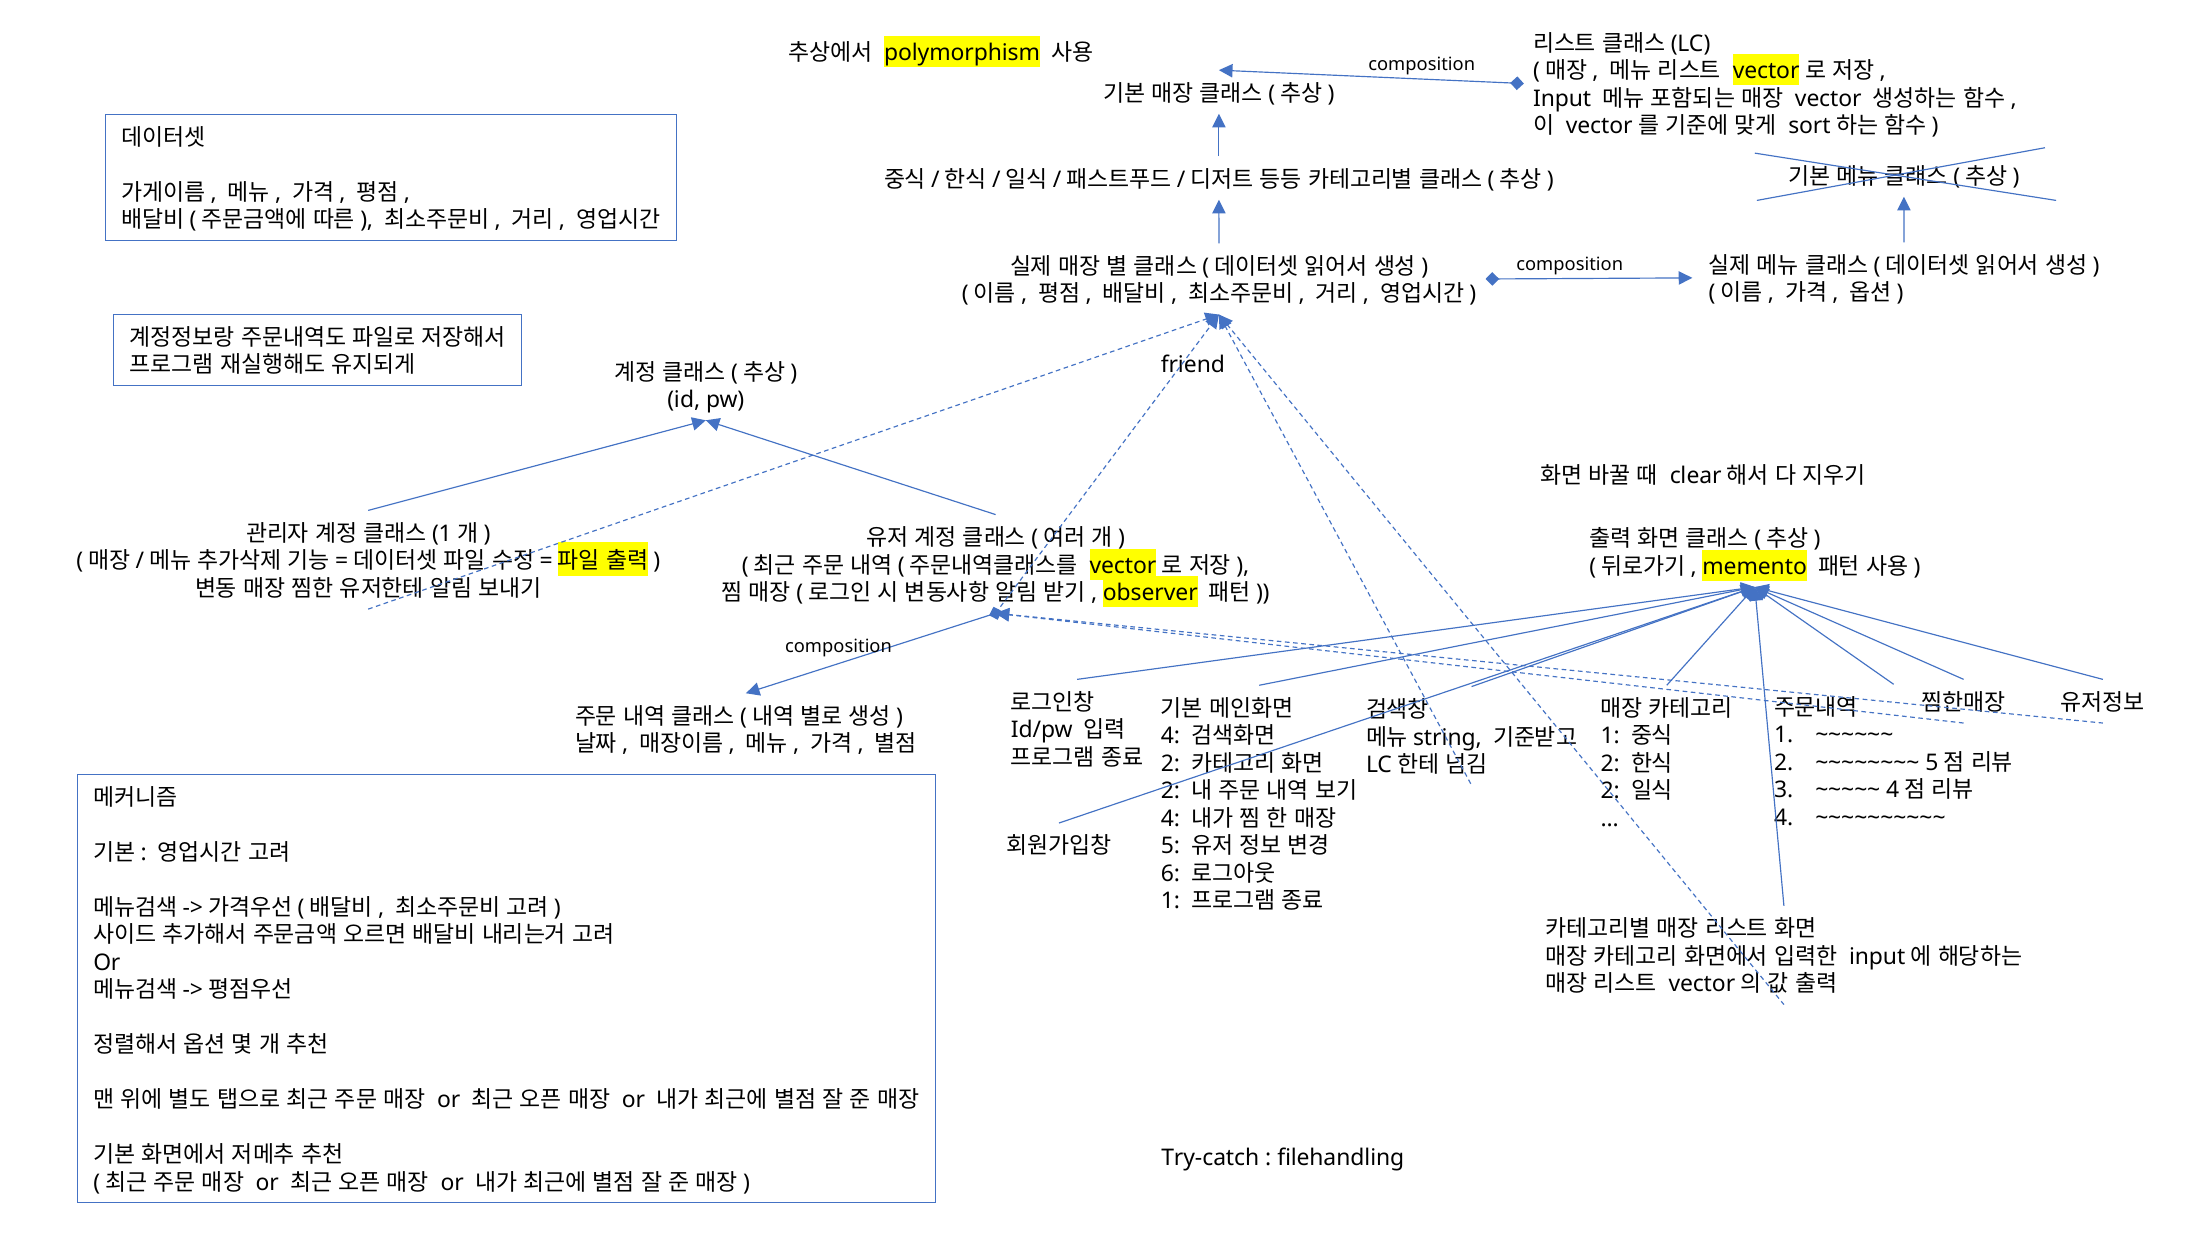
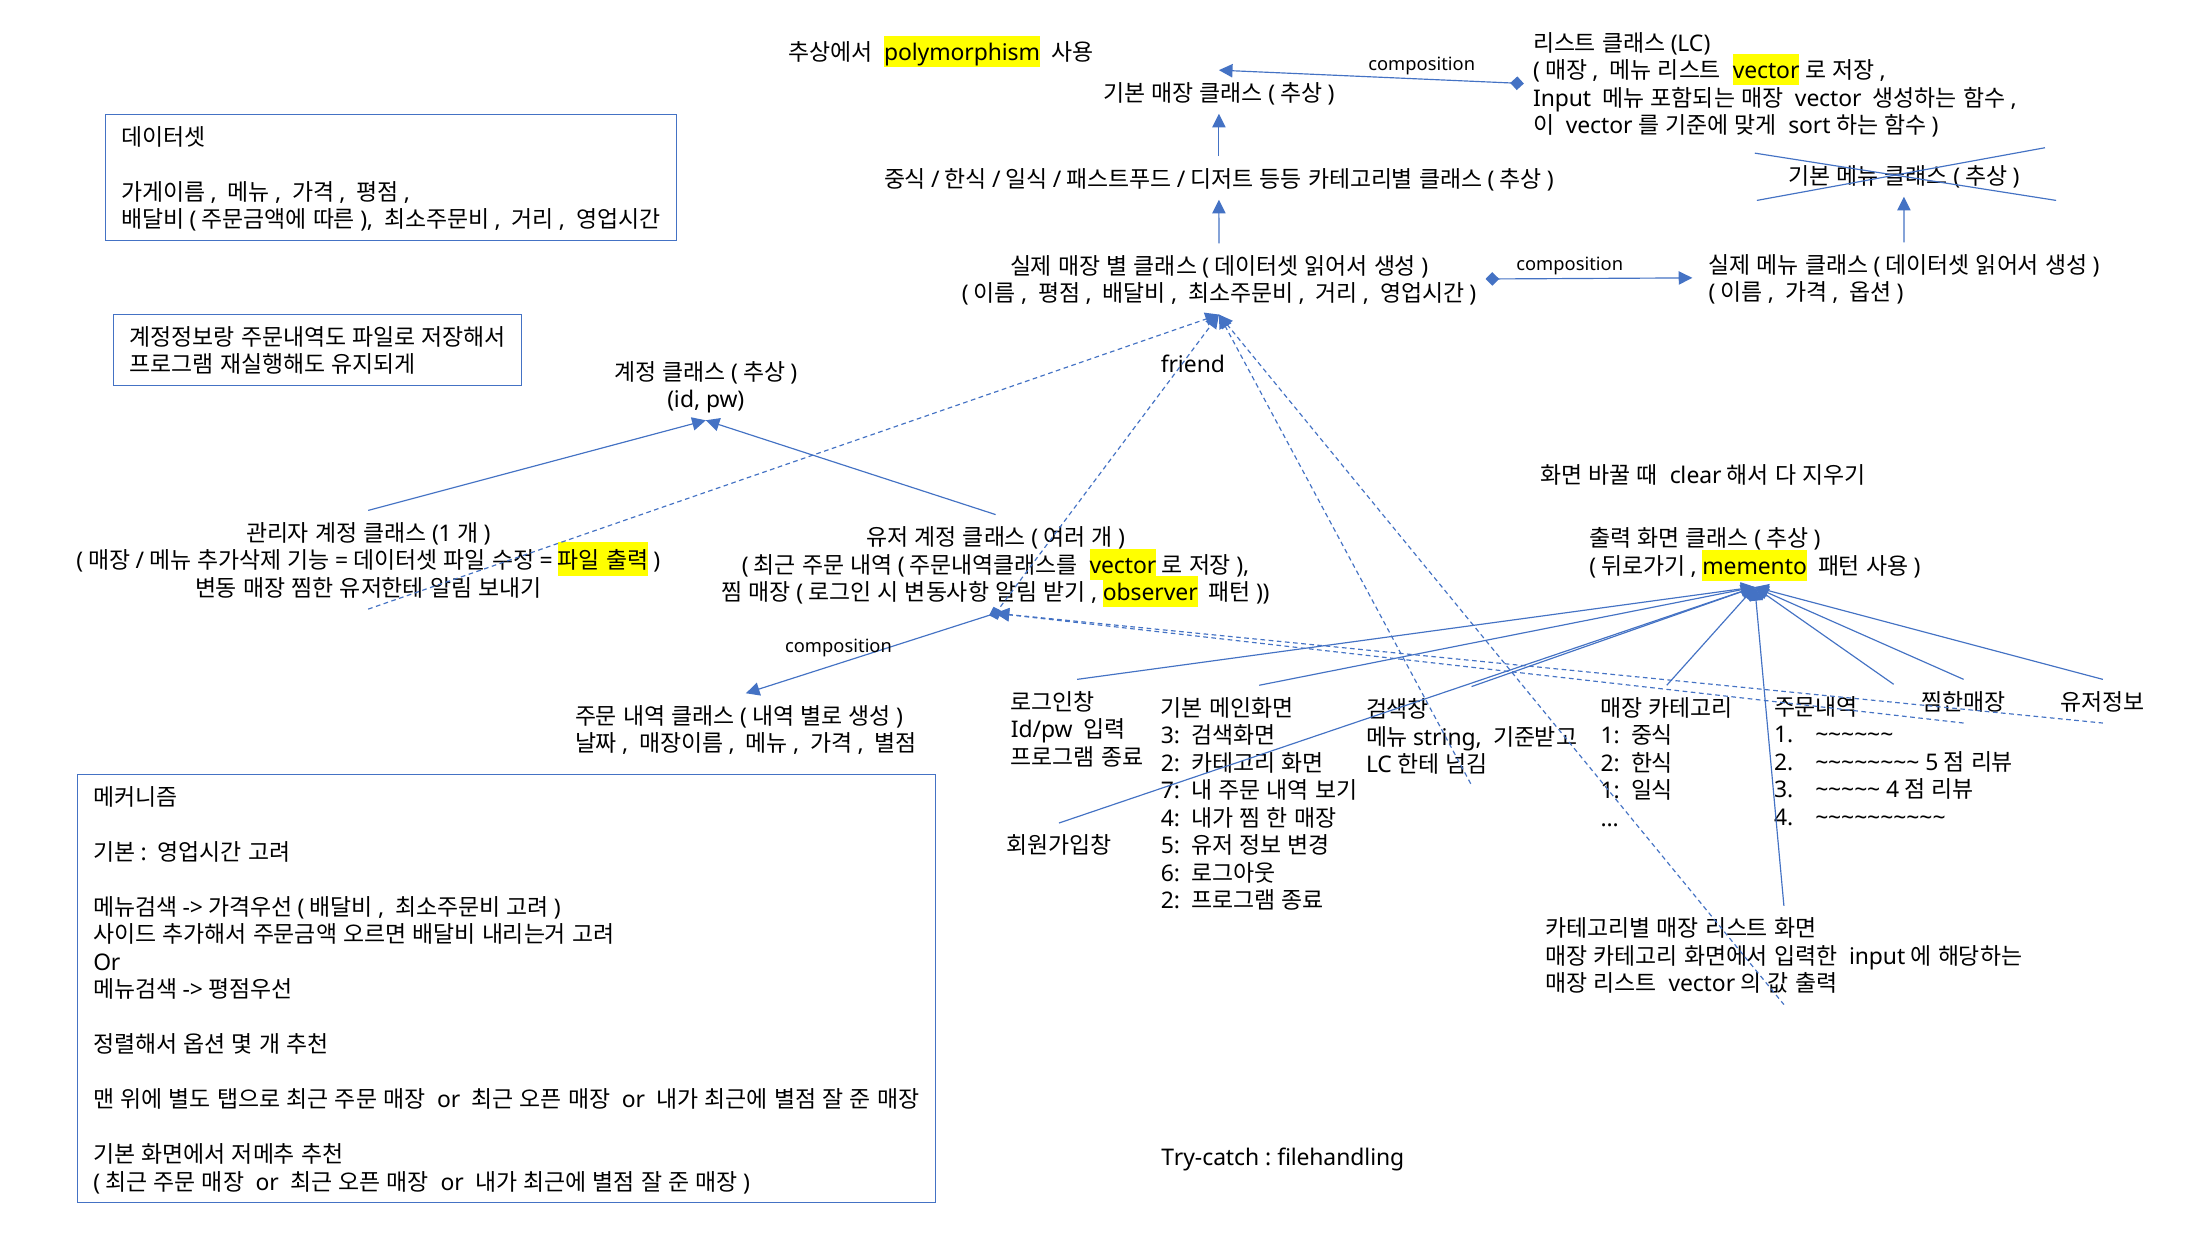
4: 4 -> 3 (1170, 736)
2: 2 -> 7 (1170, 791)
2: 2 -> 1 (1610, 791)
1: 1 -> 2 (1170, 902)
